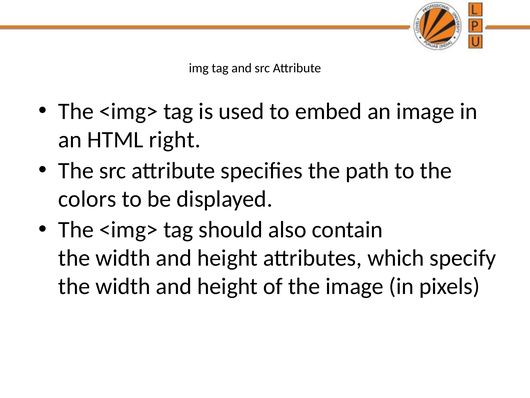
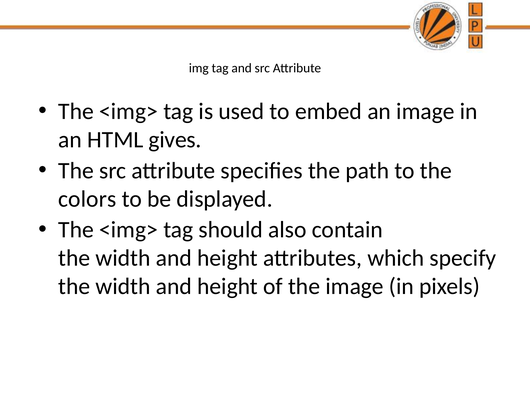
right: right -> gives (175, 139)
